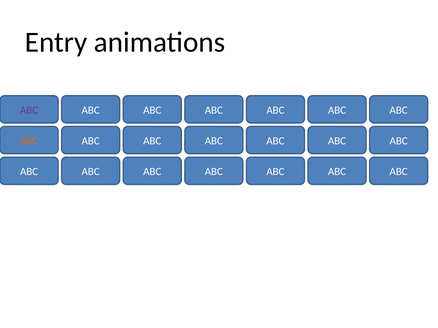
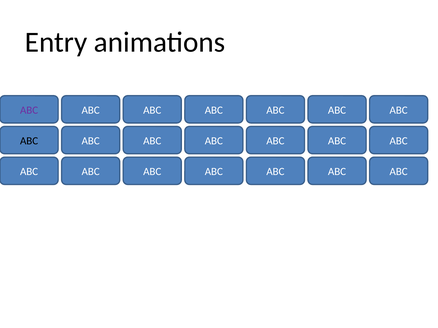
ABC colour: orange -> black (29, 141)
